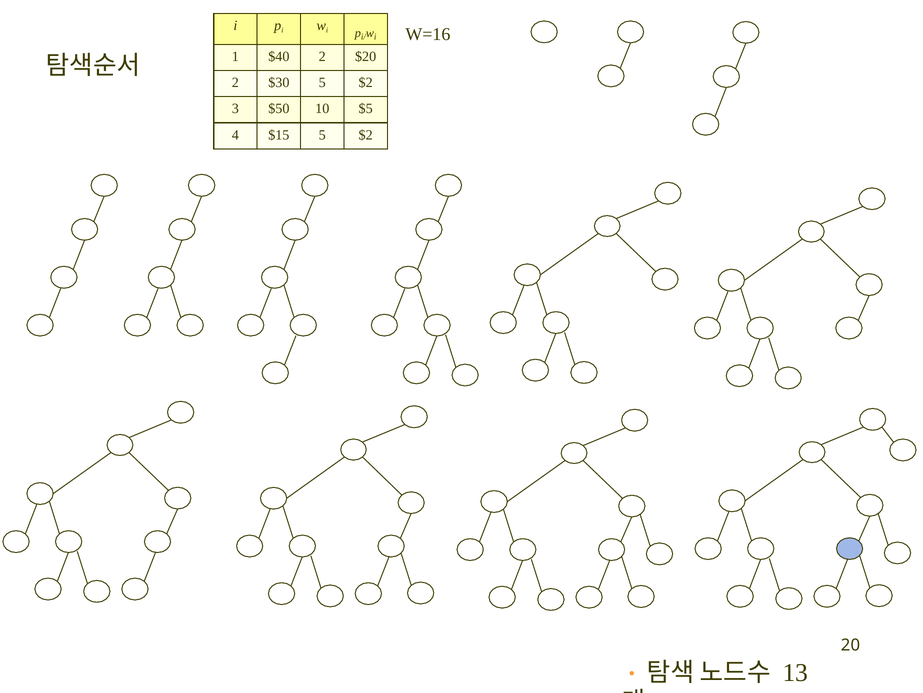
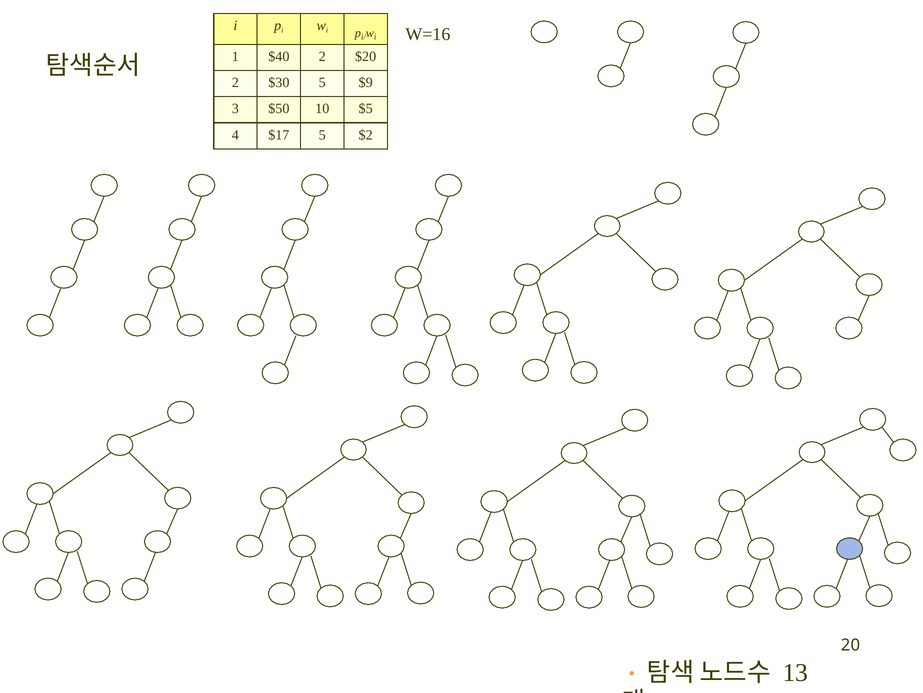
$30 5 $2: $2 -> $9 (366, 83)
$15: $15 -> $17 (279, 135)
